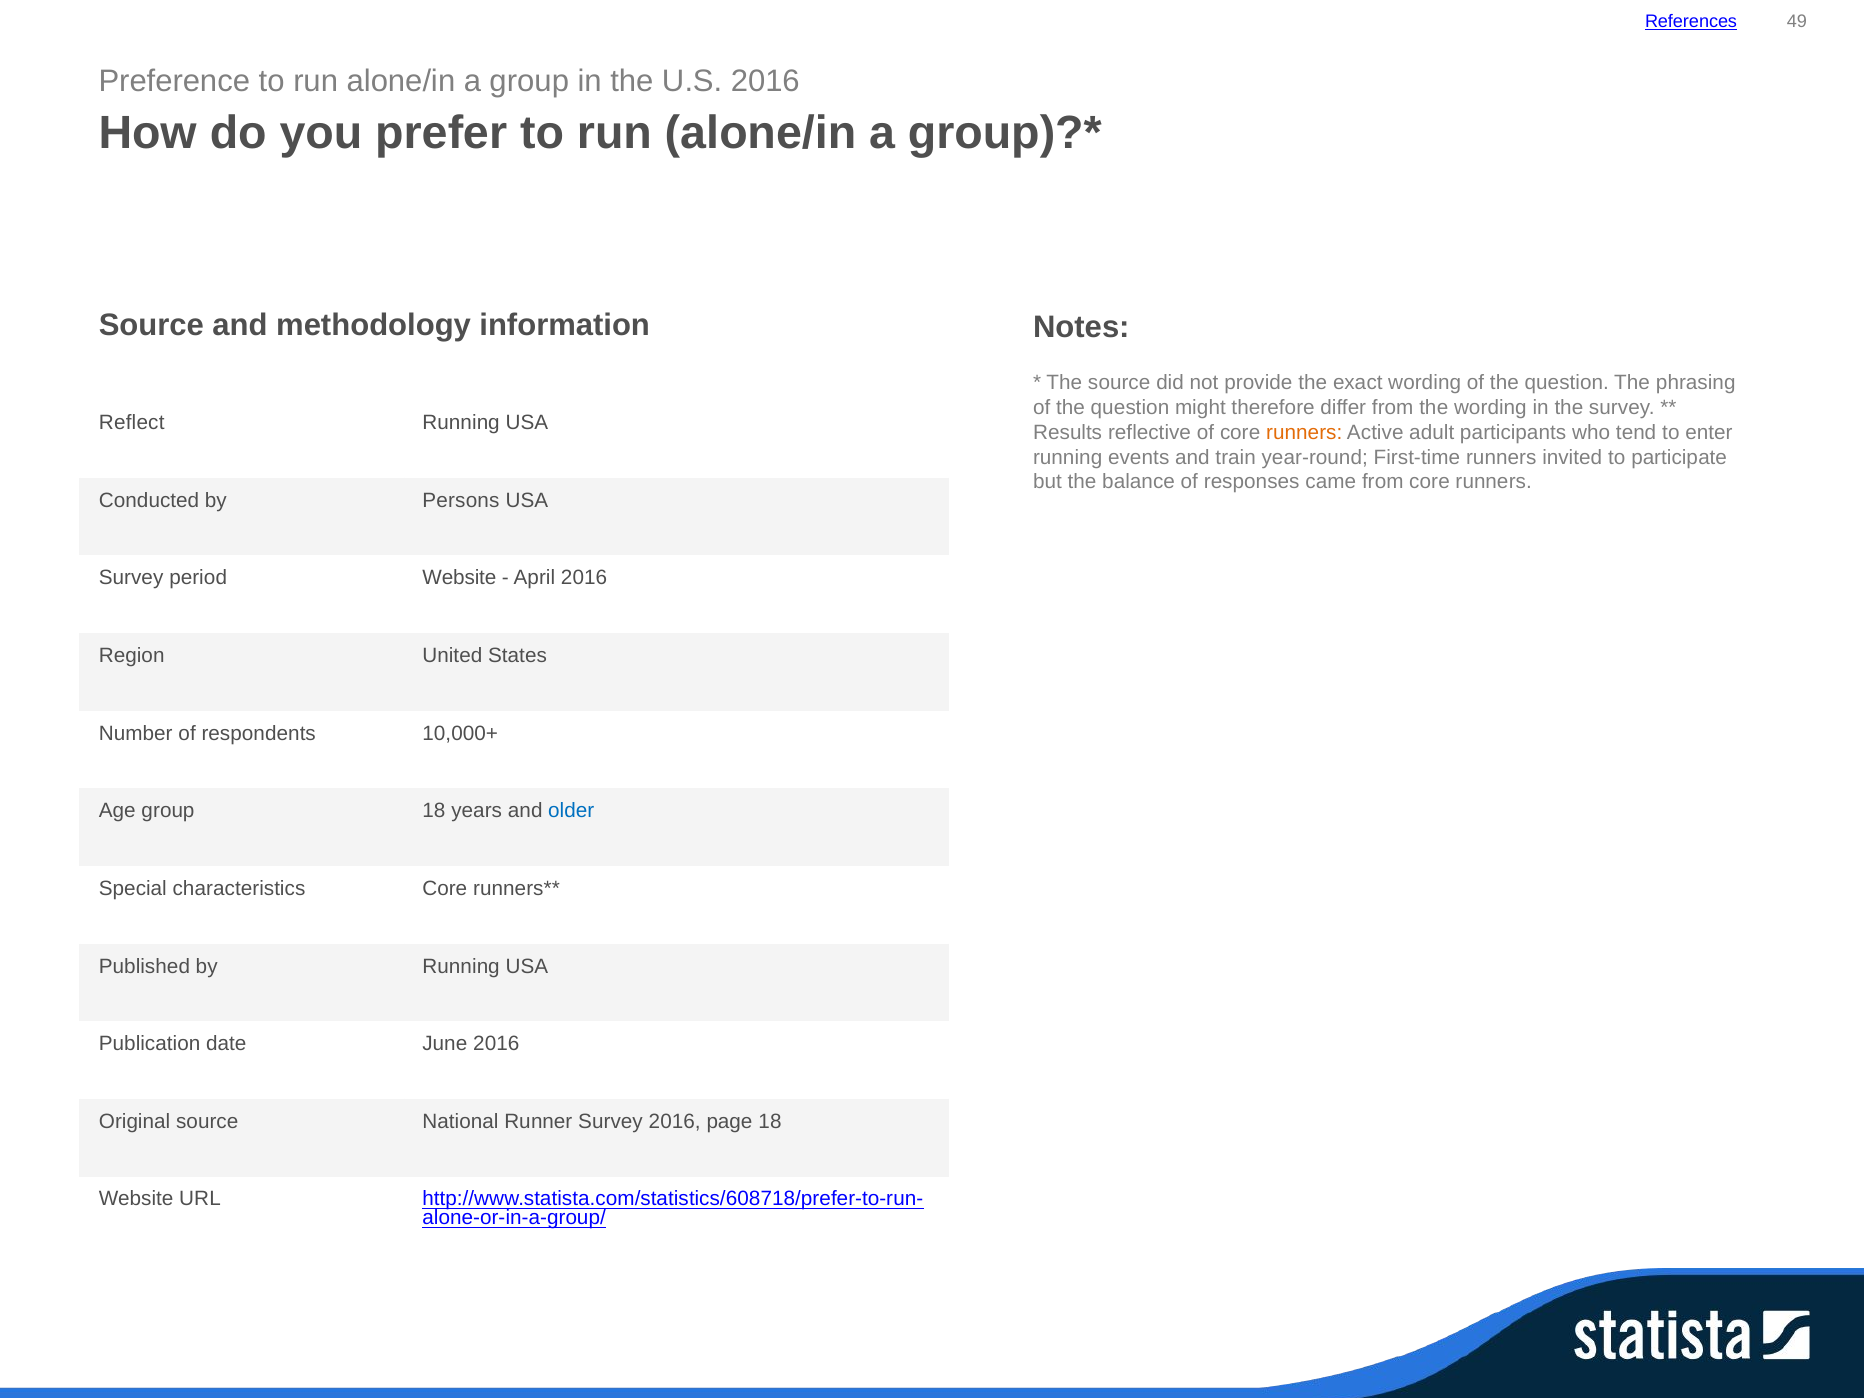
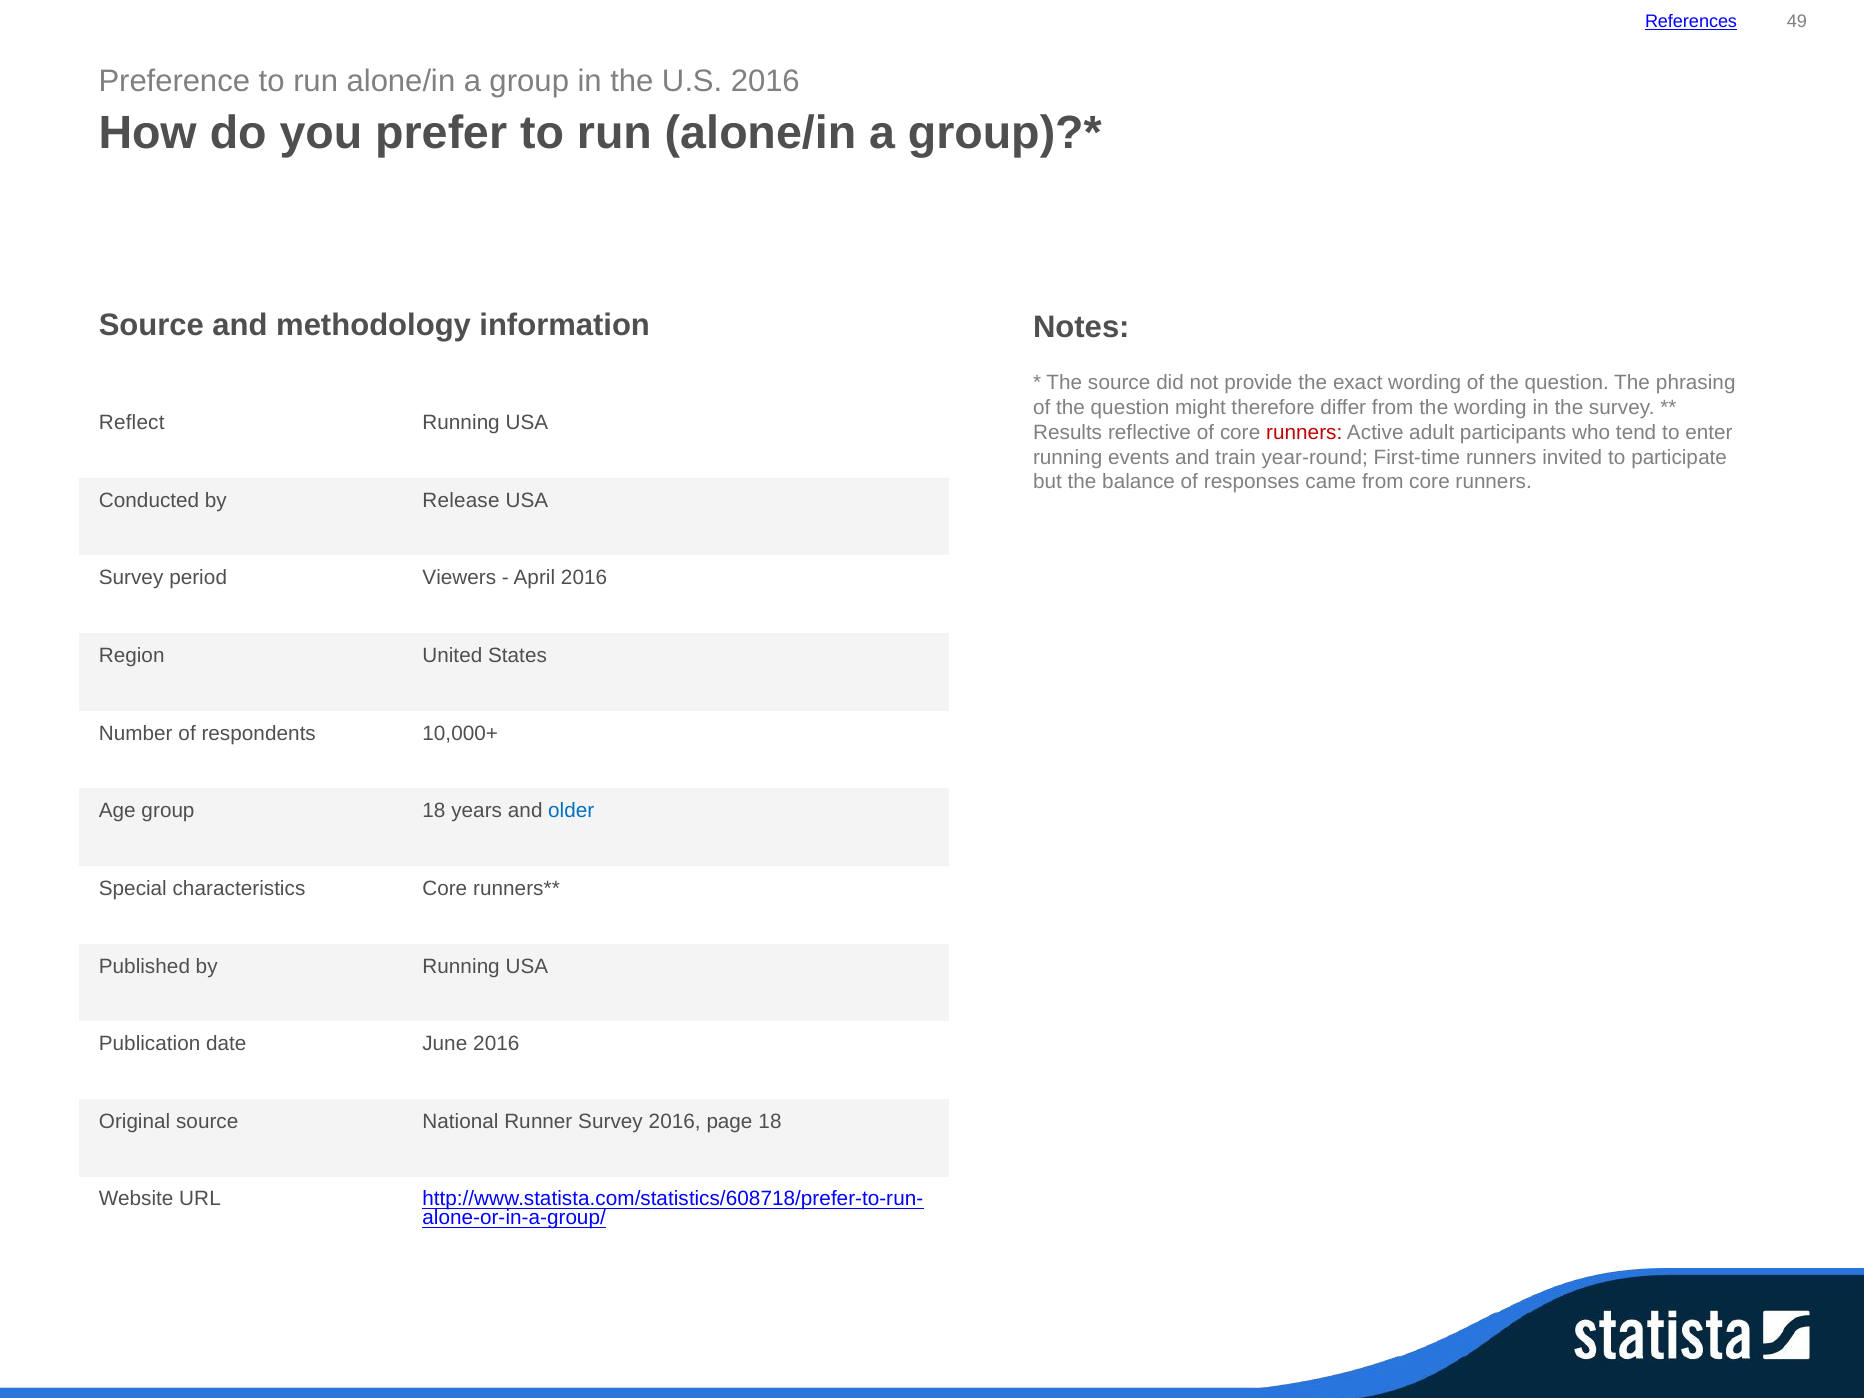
runners colour: orange -> red (1304, 432)
Persons: Persons -> Release (461, 500)
period Website: Website -> Viewers (459, 578)
